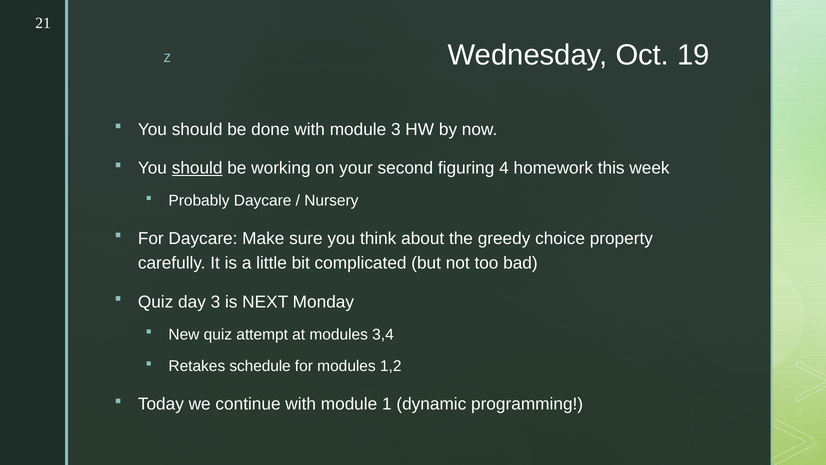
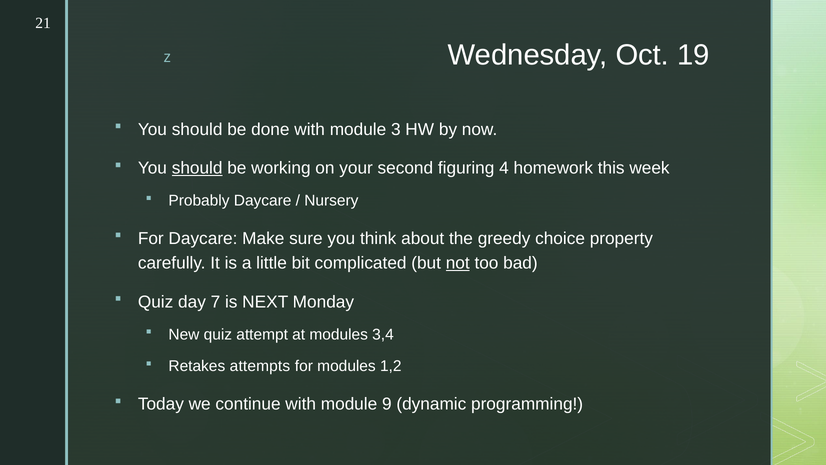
not underline: none -> present (458, 263)
day 3: 3 -> 7 (215, 302)
schedule: schedule -> attempts (260, 366)
1: 1 -> 9 (387, 404)
